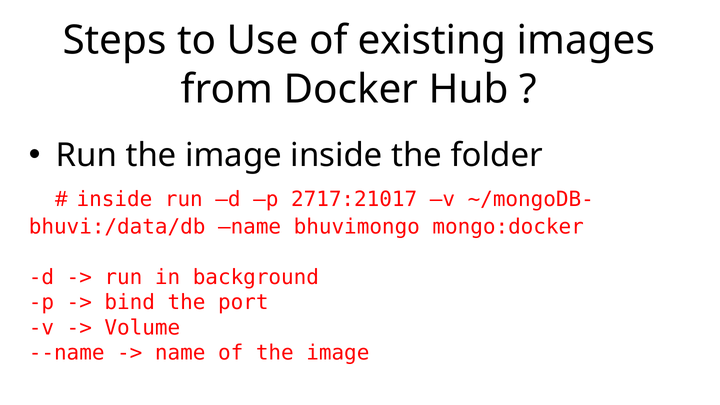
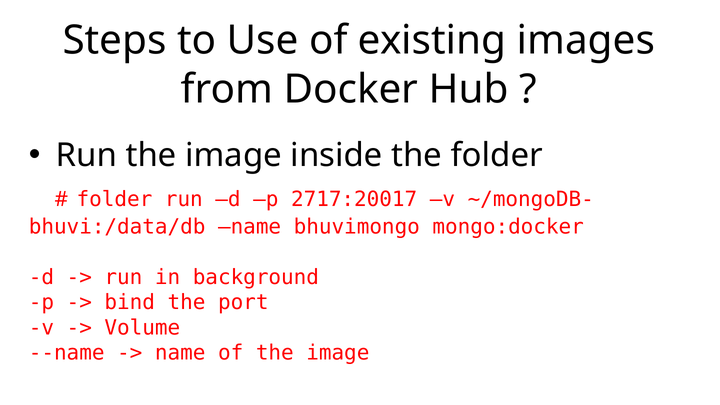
inside: inside -> folder (114, 199)
2717:21017: 2717:21017 -> 2717:20017 (354, 199)
